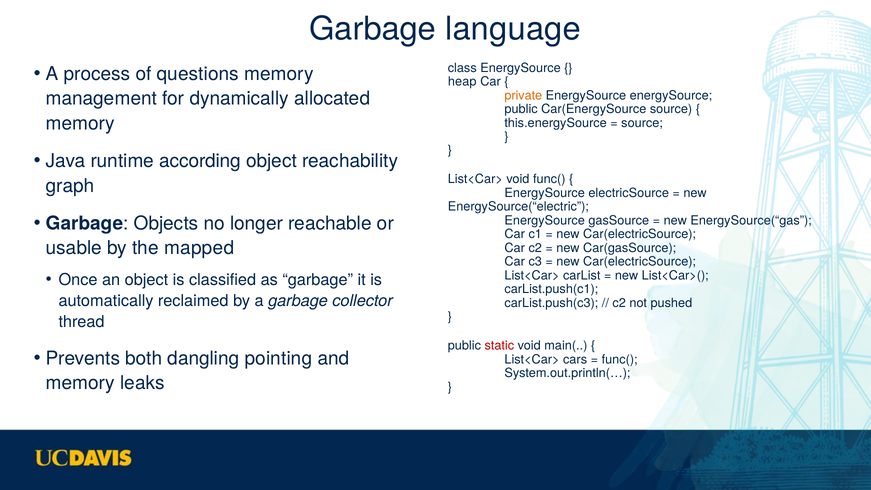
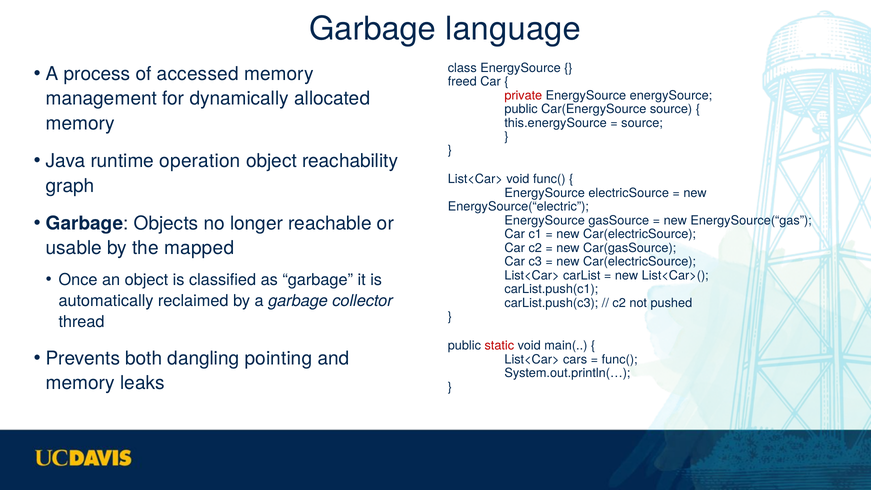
questions: questions -> accessed (198, 74)
heap: heap -> freed (462, 82)
private colour: orange -> red (523, 95)
according: according -> operation (200, 161)
